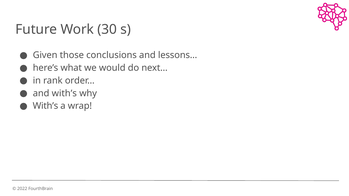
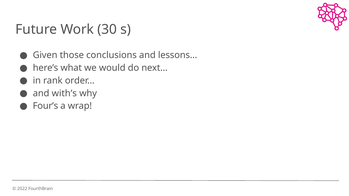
With’s: With’s -> Four’s (45, 106)
